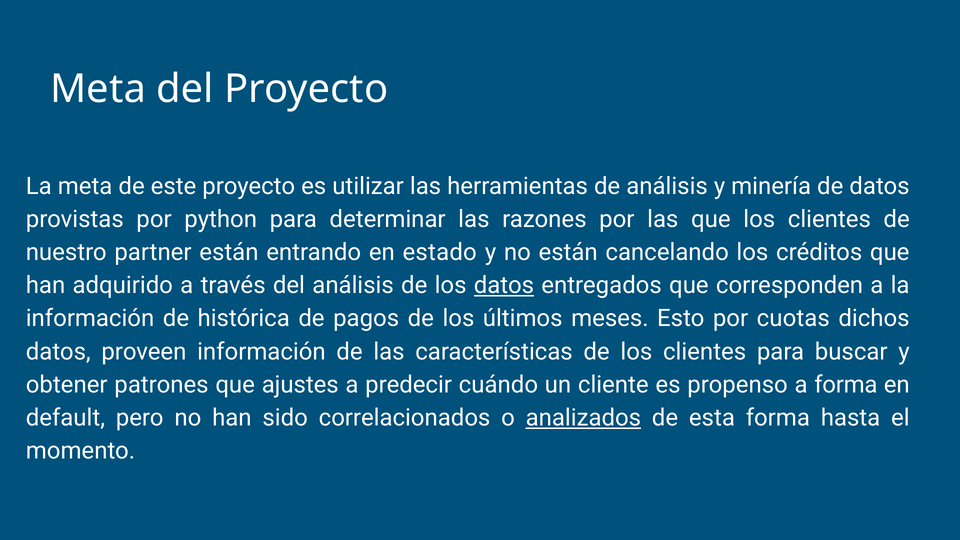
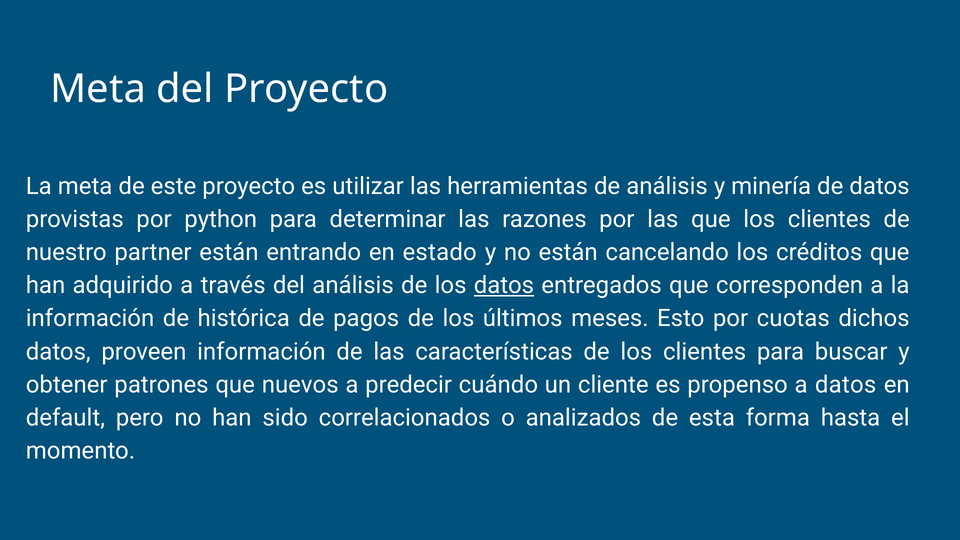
ajustes: ajustes -> nuevos (300, 385)
a forma: forma -> datos (846, 385)
analizados underline: present -> none (583, 418)
